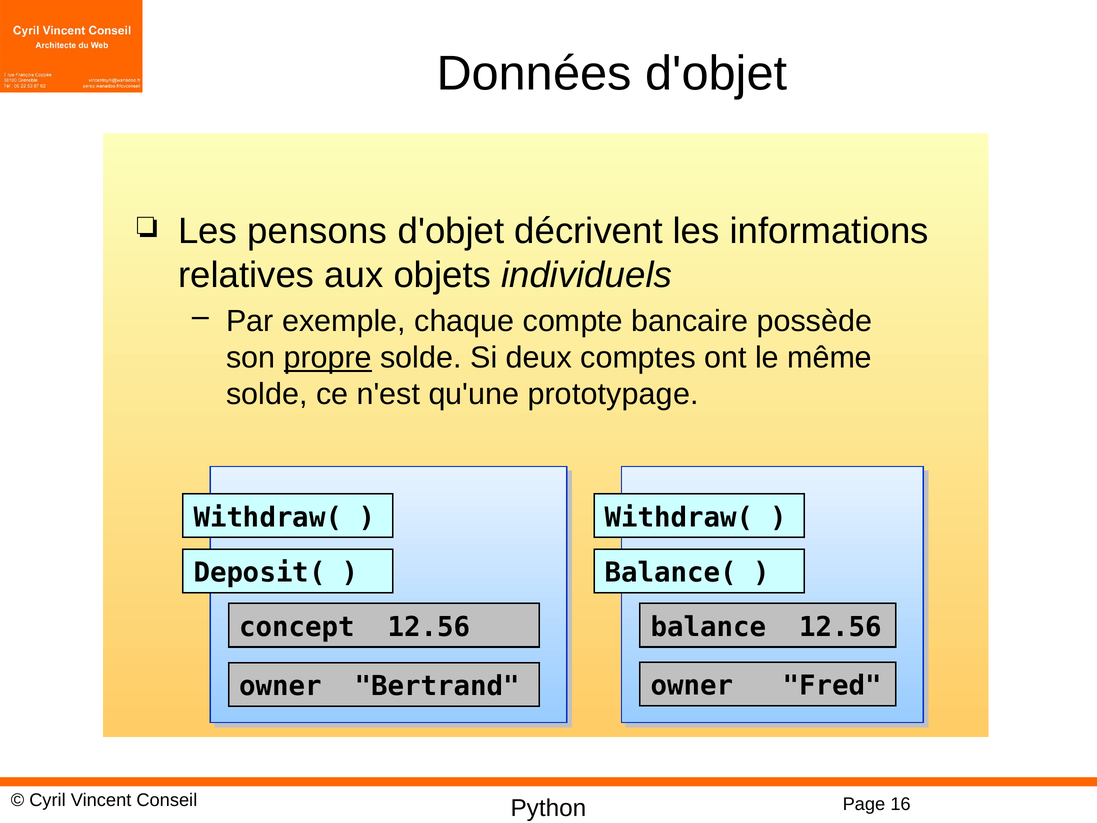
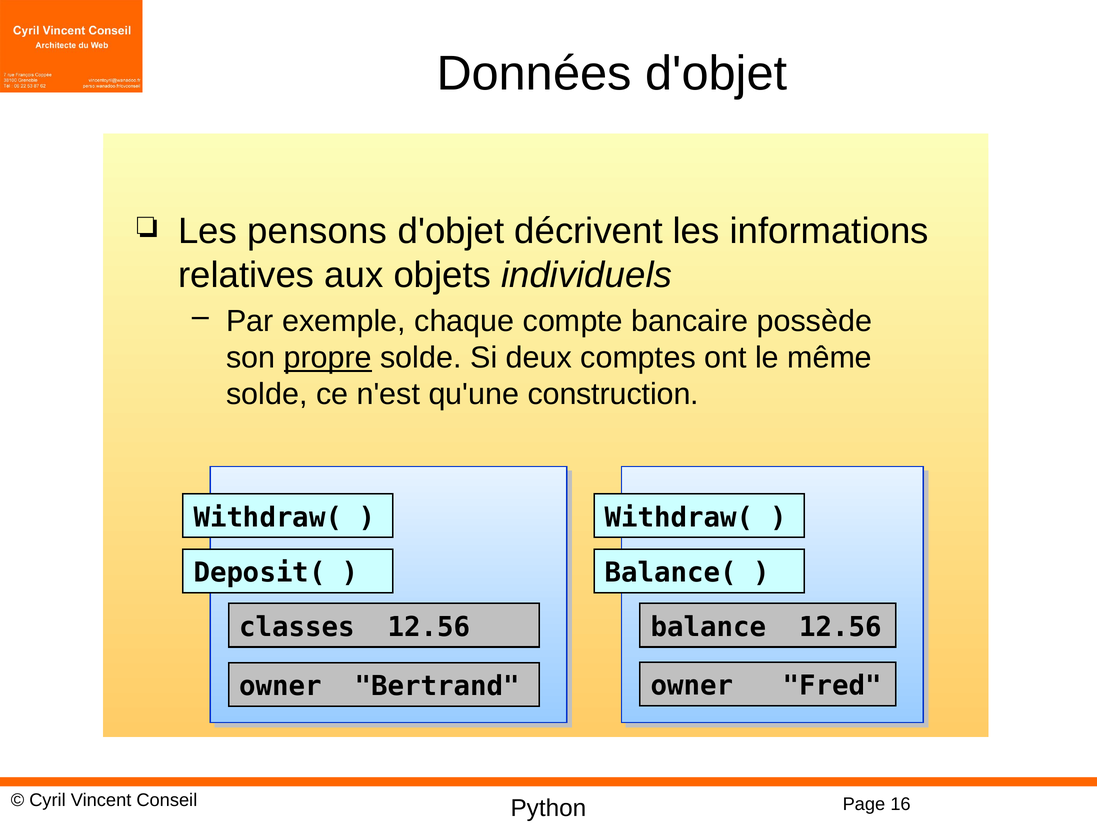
prototypage: prototypage -> construction (613, 394)
concept: concept -> classes (297, 627)
